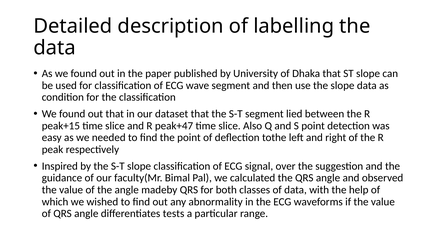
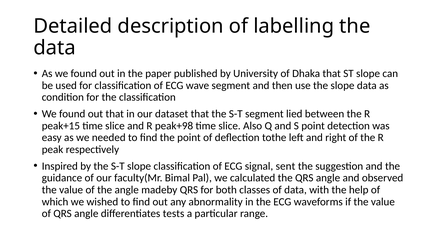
peak+47: peak+47 -> peak+98 (174, 125)
over: over -> sent (286, 166)
